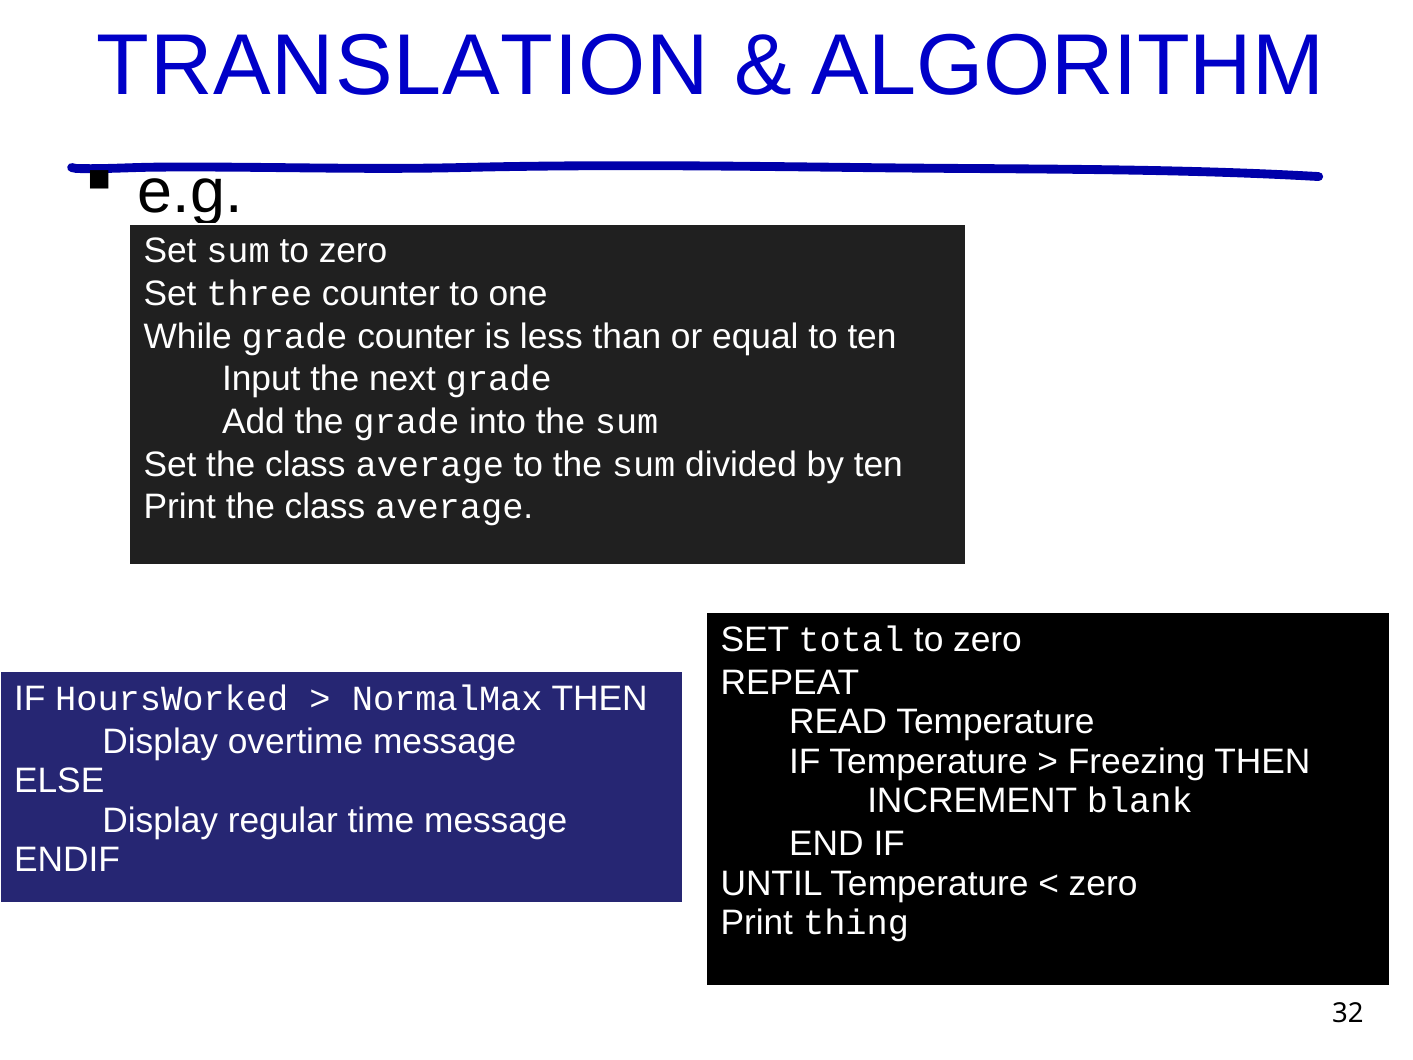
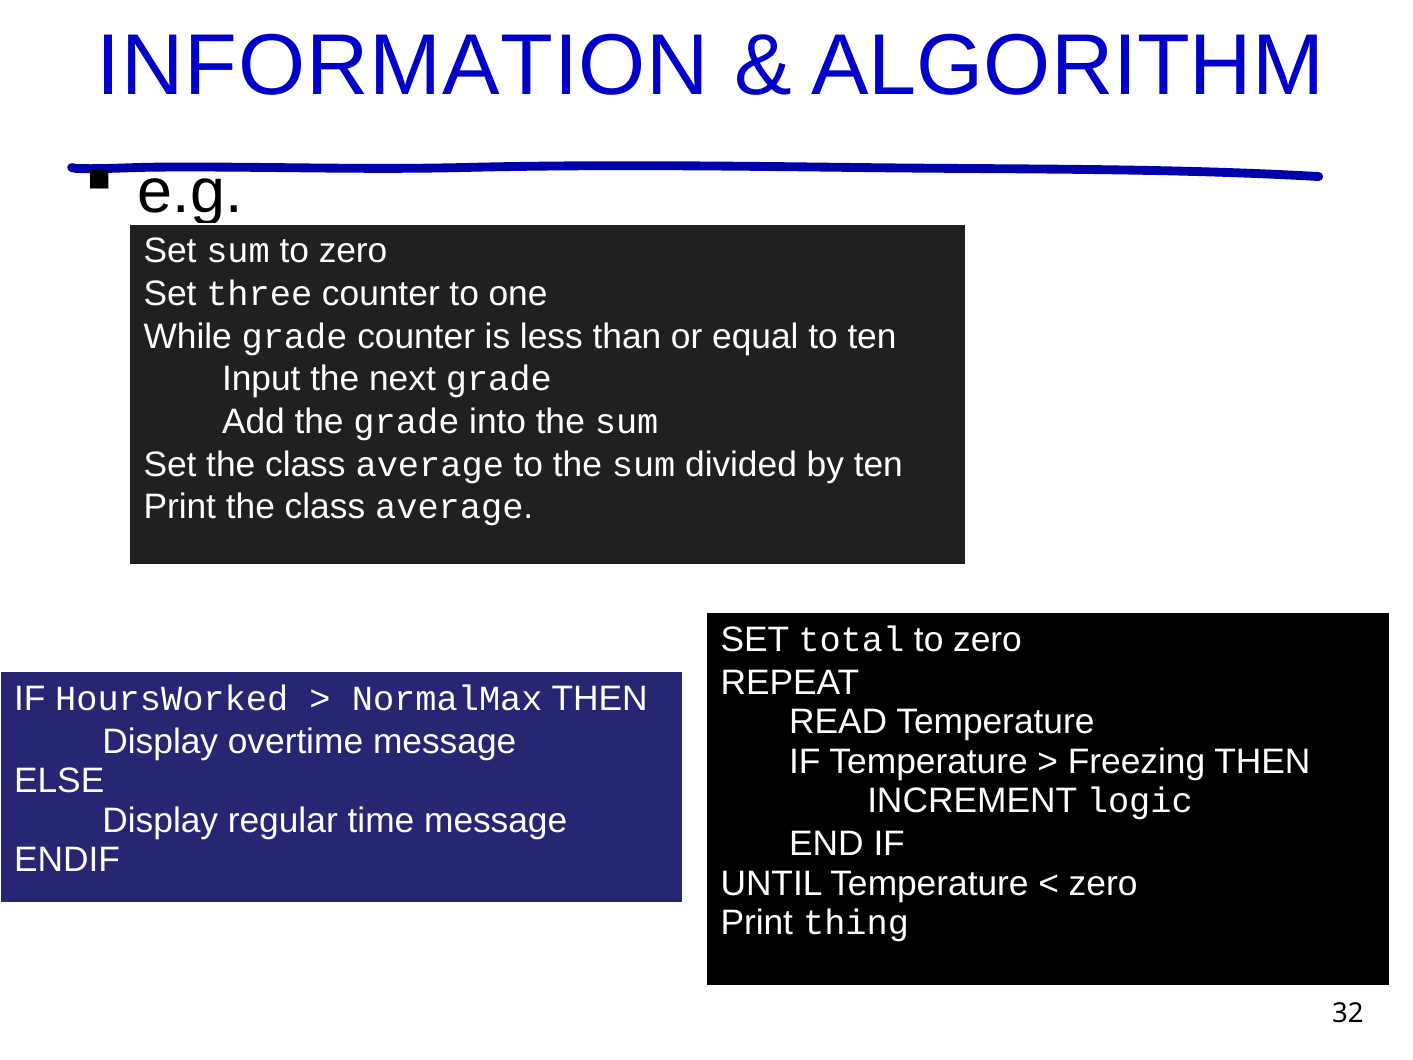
TRANSLATION: TRANSLATION -> INFORMATION (403, 66)
blank: blank -> logic (1140, 801)
